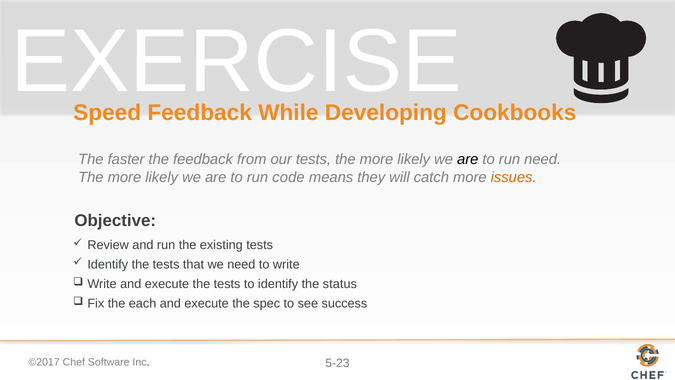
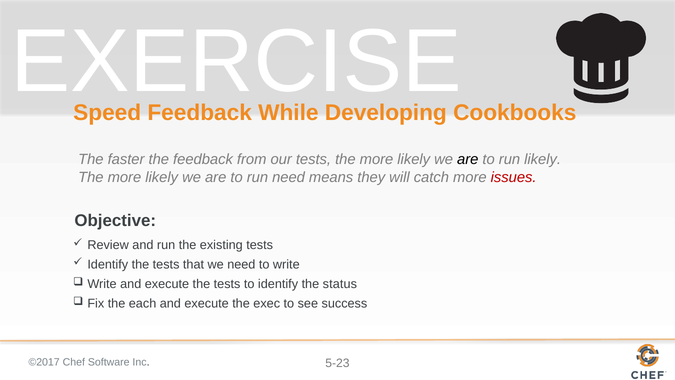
run need: need -> likely (543, 159)
run code: code -> need (289, 177)
issues colour: orange -> red (514, 177)
spec: spec -> exec (267, 303)
